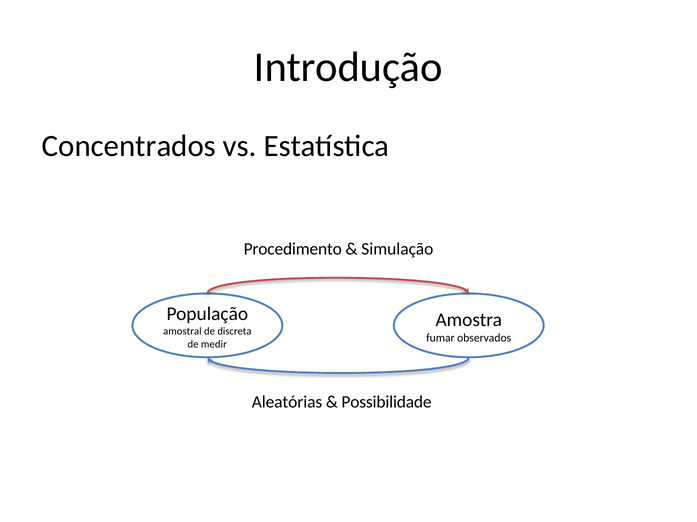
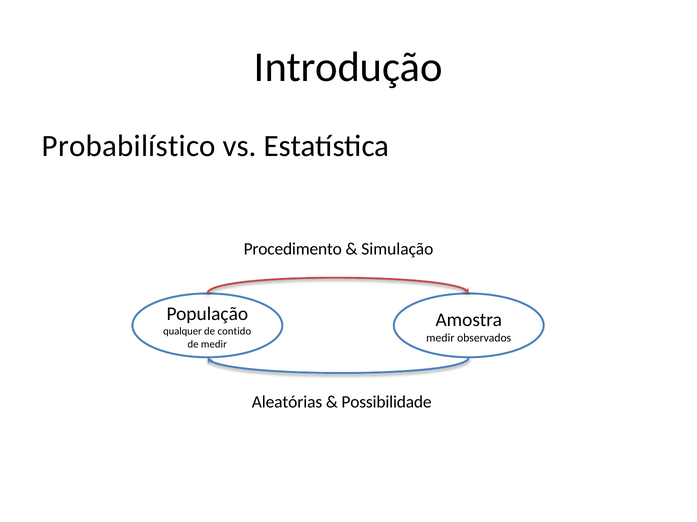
Concentrados: Concentrados -> Probabilístico (129, 146)
amostral: amostral -> qualquer (182, 332)
discreta: discreta -> contido (234, 332)
fumar: fumar -> medir (440, 338)
